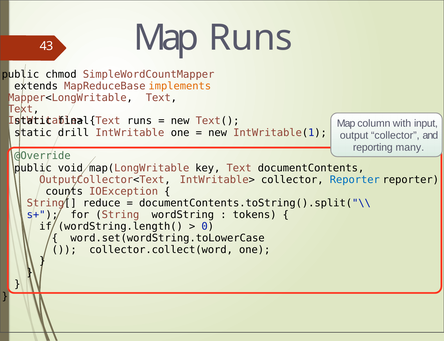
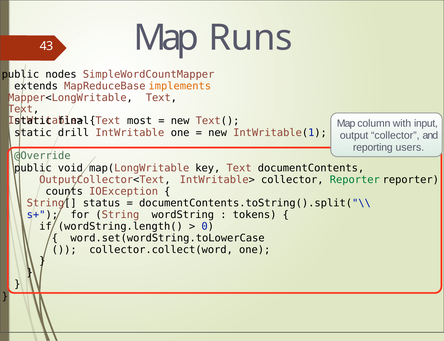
chmod: chmod -> nodes (61, 75)
Text runs: runs -> most (140, 121)
many: many -> users (410, 148)
Reporter colour: blue -> green (355, 180)
reduce: reduce -> status (102, 203)
